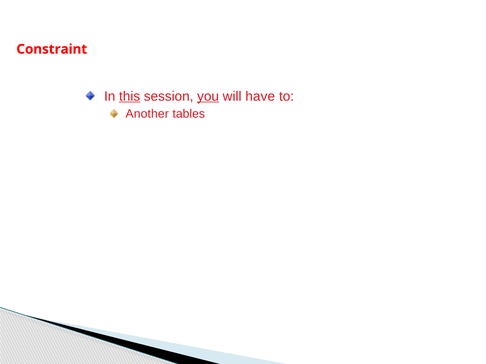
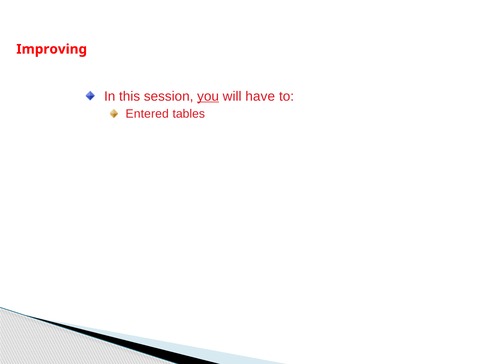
Constraint: Constraint -> Improving (52, 49)
this underline: present -> none (130, 96)
Another: Another -> Entered (147, 114)
